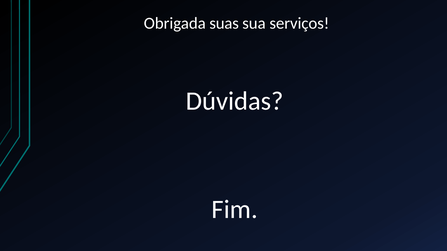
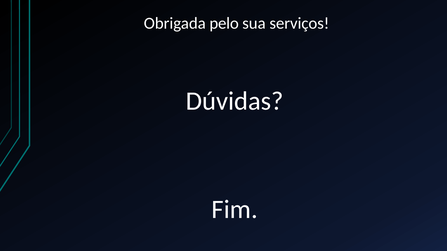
suas: suas -> pelo (224, 23)
